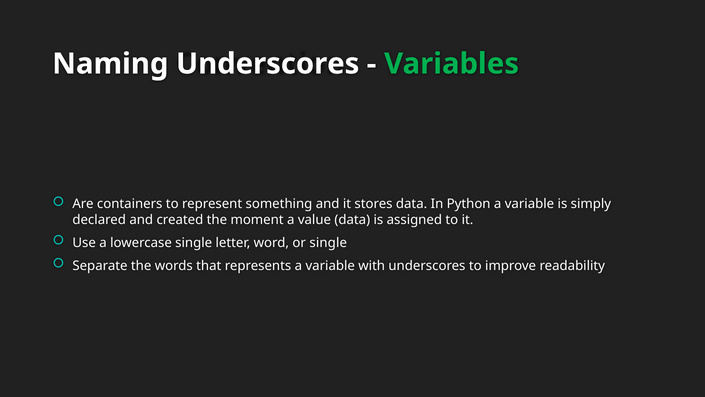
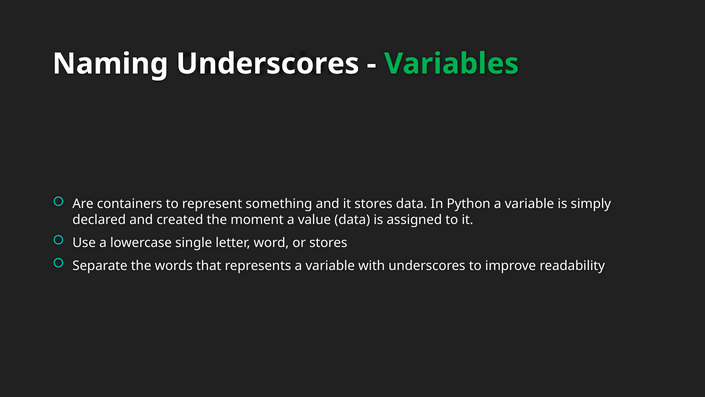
or single: single -> stores (328, 242)
